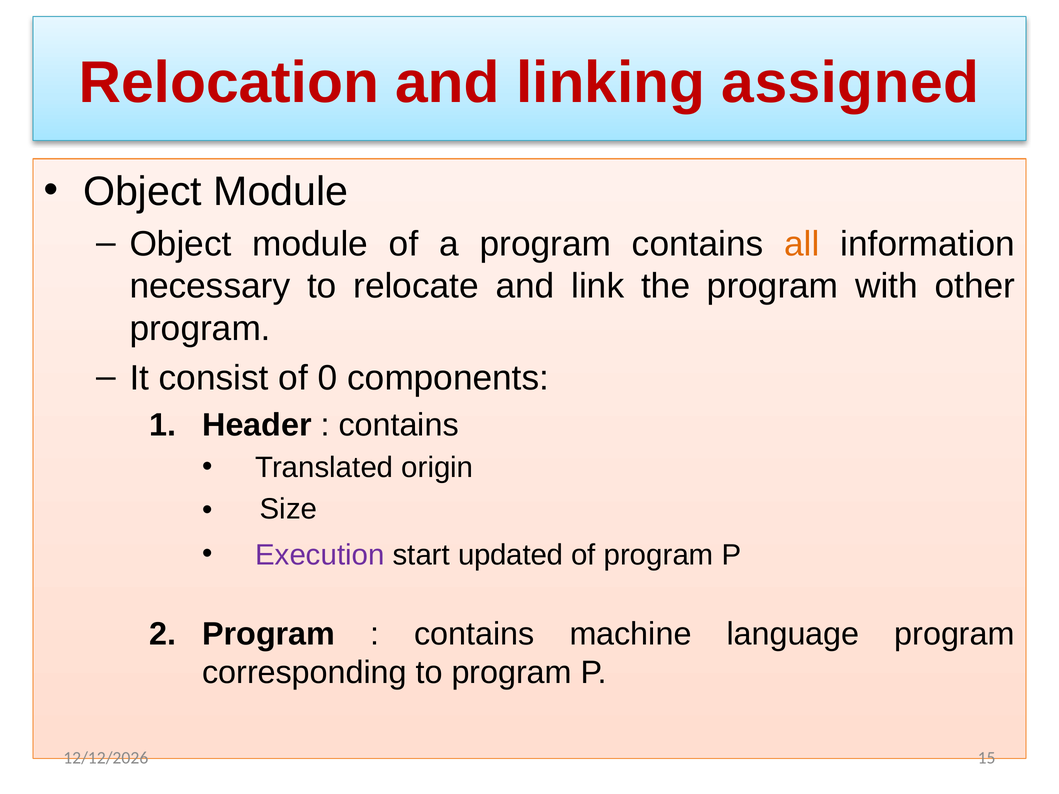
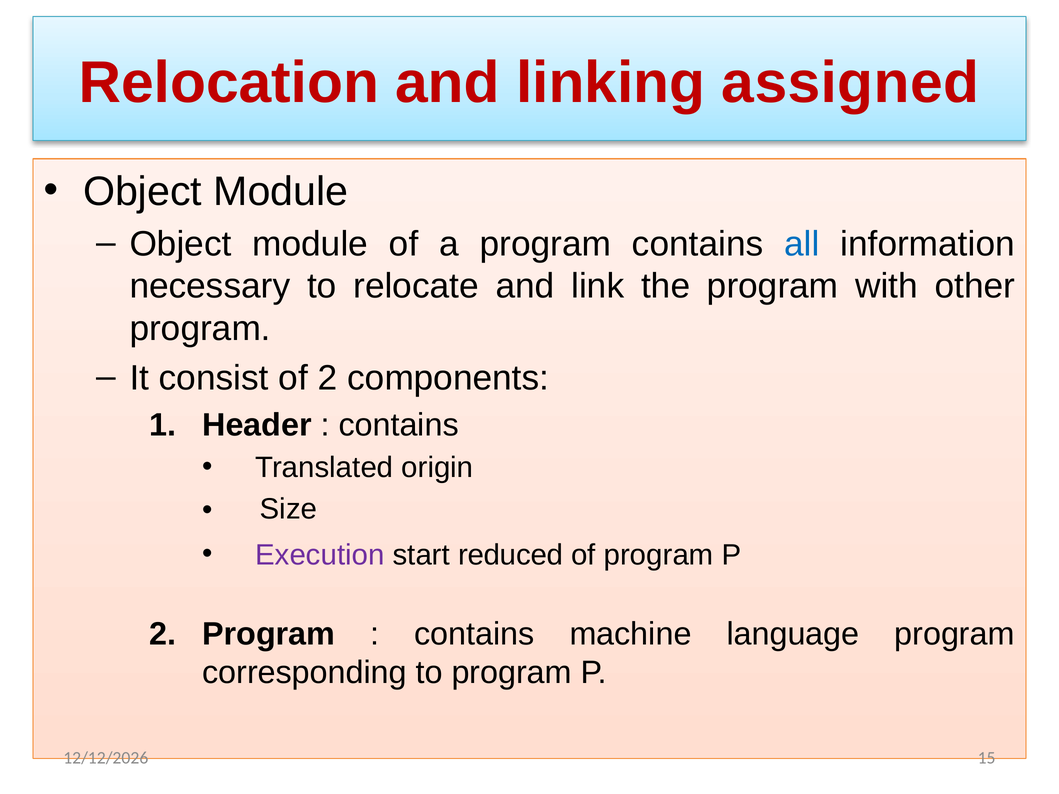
all colour: orange -> blue (802, 244)
of 0: 0 -> 2 (328, 378)
updated: updated -> reduced (511, 555)
